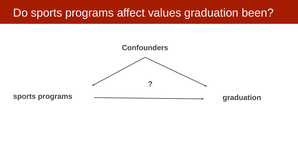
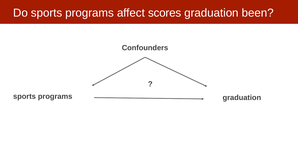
values: values -> scores (165, 13)
